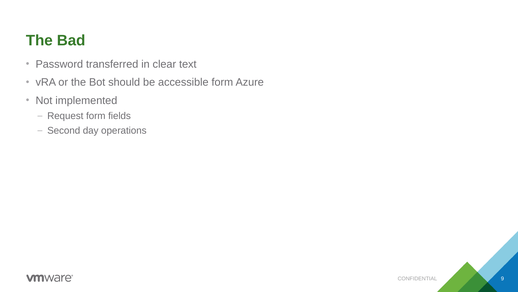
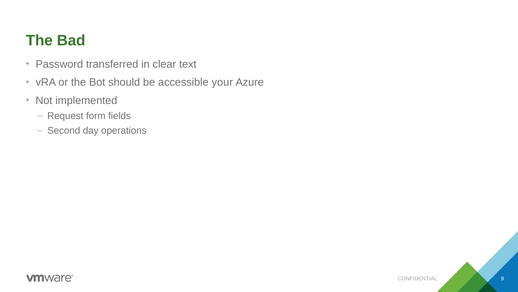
accessible form: form -> your (222, 82)
